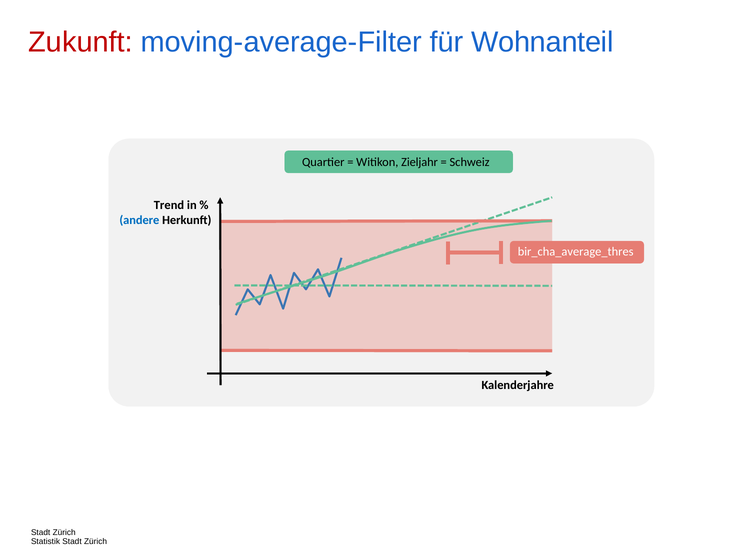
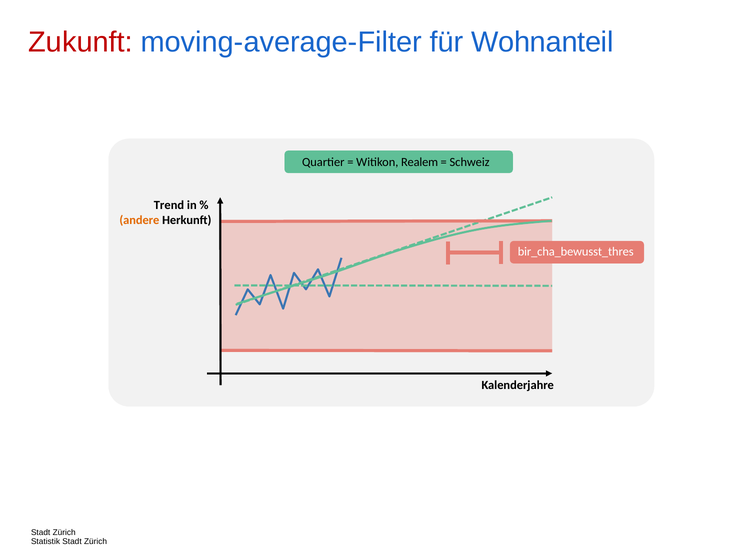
Zieljahr: Zieljahr -> Realem (420, 162)
andere colour: blue -> orange (139, 220)
bir_cha_average_thres: bir_cha_average_thres -> bir_cha_bewusst_thres (576, 252)
